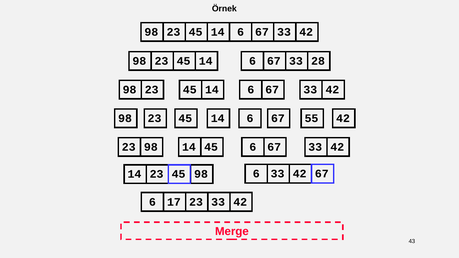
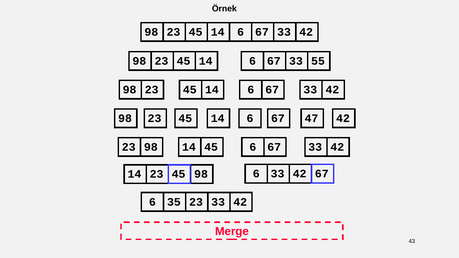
28: 28 -> 55 (318, 61)
55: 55 -> 47 (311, 118)
17: 17 -> 35 (174, 202)
